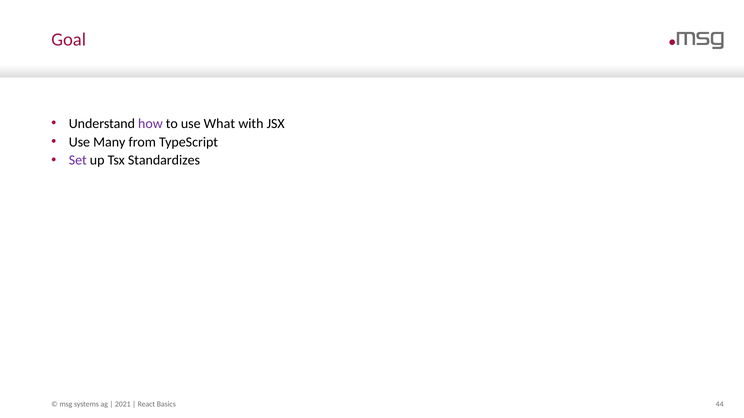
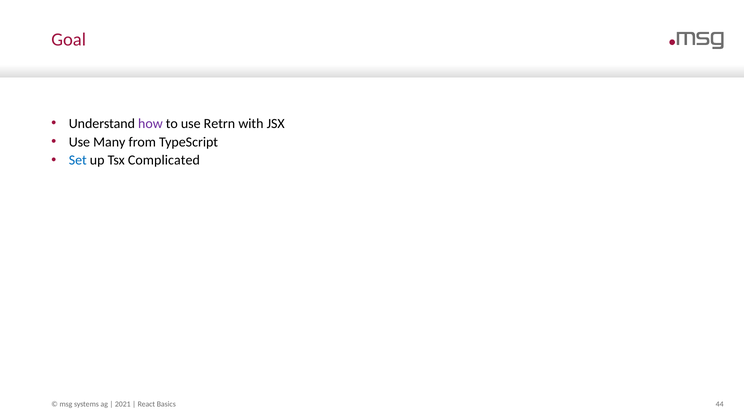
What: What -> Retrn (219, 124)
Set colour: purple -> blue (78, 161)
Standardizes: Standardizes -> Complicated (164, 161)
